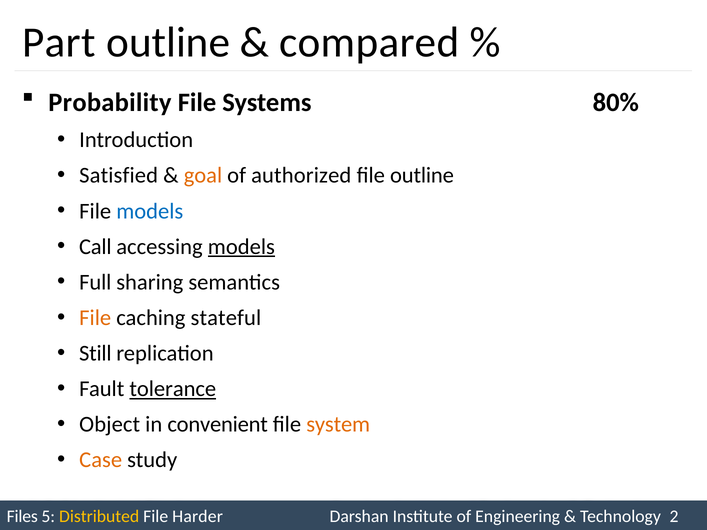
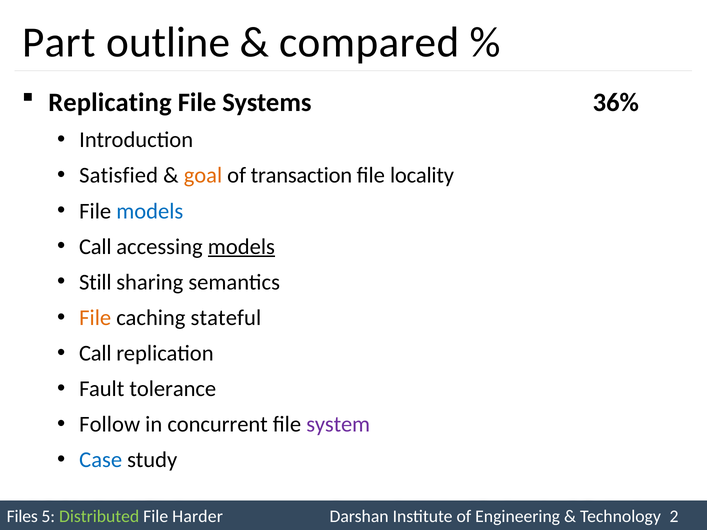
Probability: Probability -> Replicating (110, 102)
80%: 80% -> 36% (616, 102)
authorized: authorized -> transaction (301, 176)
file outline: outline -> locality (422, 176)
Full: Full -> Still (95, 282)
Still: Still -> Call (95, 353)
tolerance underline: present -> none (173, 389)
Object: Object -> Follow (110, 425)
convenient: convenient -> concurrent (218, 425)
system colour: orange -> purple (338, 425)
Case colour: orange -> blue (101, 460)
Distributed colour: yellow -> light green (99, 517)
